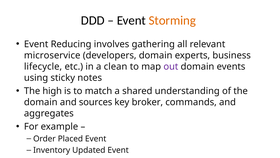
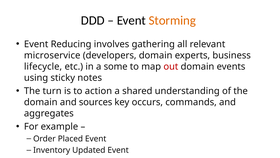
clean: clean -> some (116, 66)
out colour: purple -> red (171, 66)
high: high -> turn (52, 91)
match: match -> action (98, 91)
broker: broker -> occurs (147, 102)
